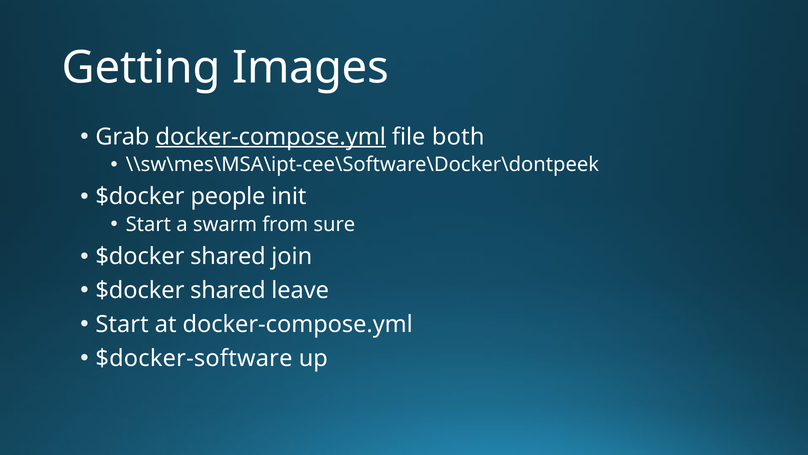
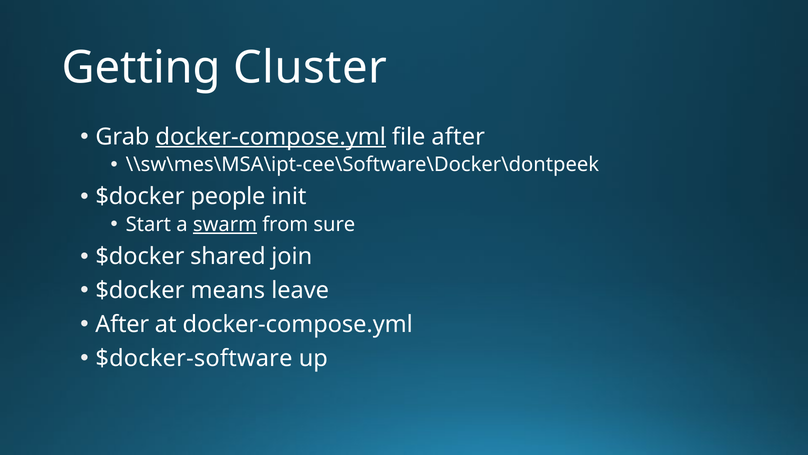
Images: Images -> Cluster (310, 68)
file both: both -> after (458, 137)
swarm underline: none -> present (225, 224)
shared: shared -> means (228, 290)
Start: Start -> After (122, 324)
